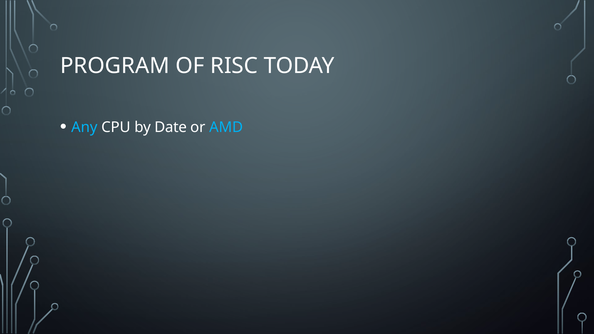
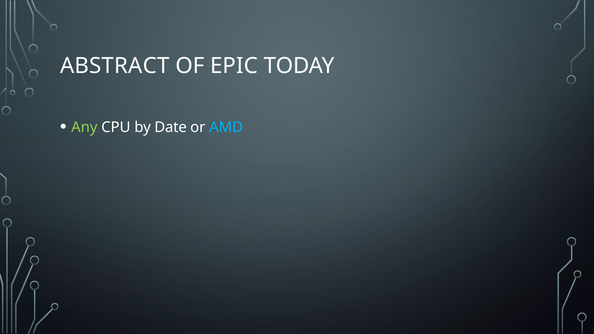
PROGRAM: PROGRAM -> ABSTRACT (115, 66)
RISC: RISC -> EPIC (234, 66)
Any colour: light blue -> light green (84, 127)
